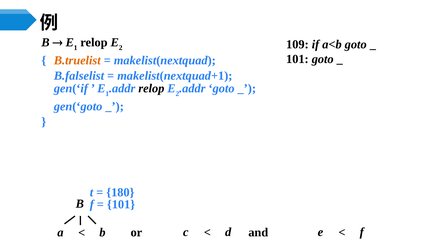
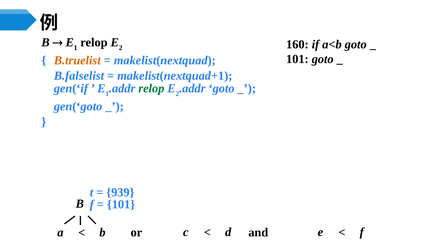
109: 109 -> 160 (297, 44)
relop colour: black -> green (151, 89)
180: 180 -> 939 (120, 193)
